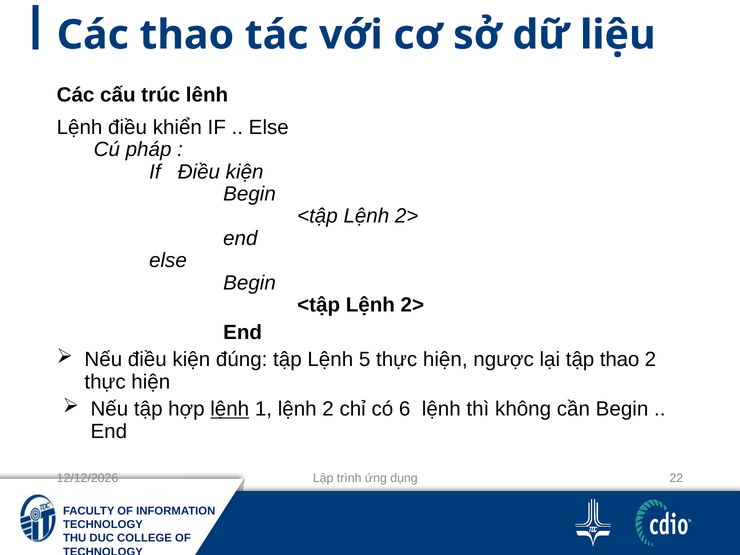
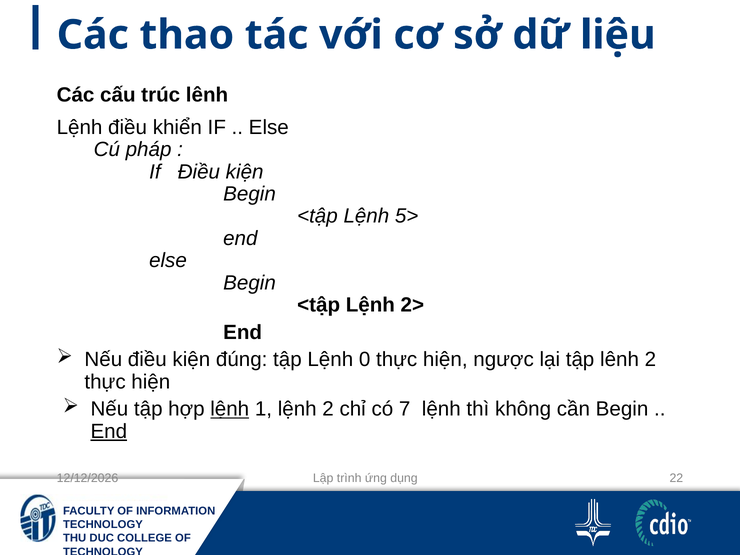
2>: 2> -> 5> (407, 216)
5: 5 -> 0 (365, 360)
tập thao: thao -> lênh (620, 360)
6: 6 -> 7 (405, 409)
End underline: none -> present (109, 431)
